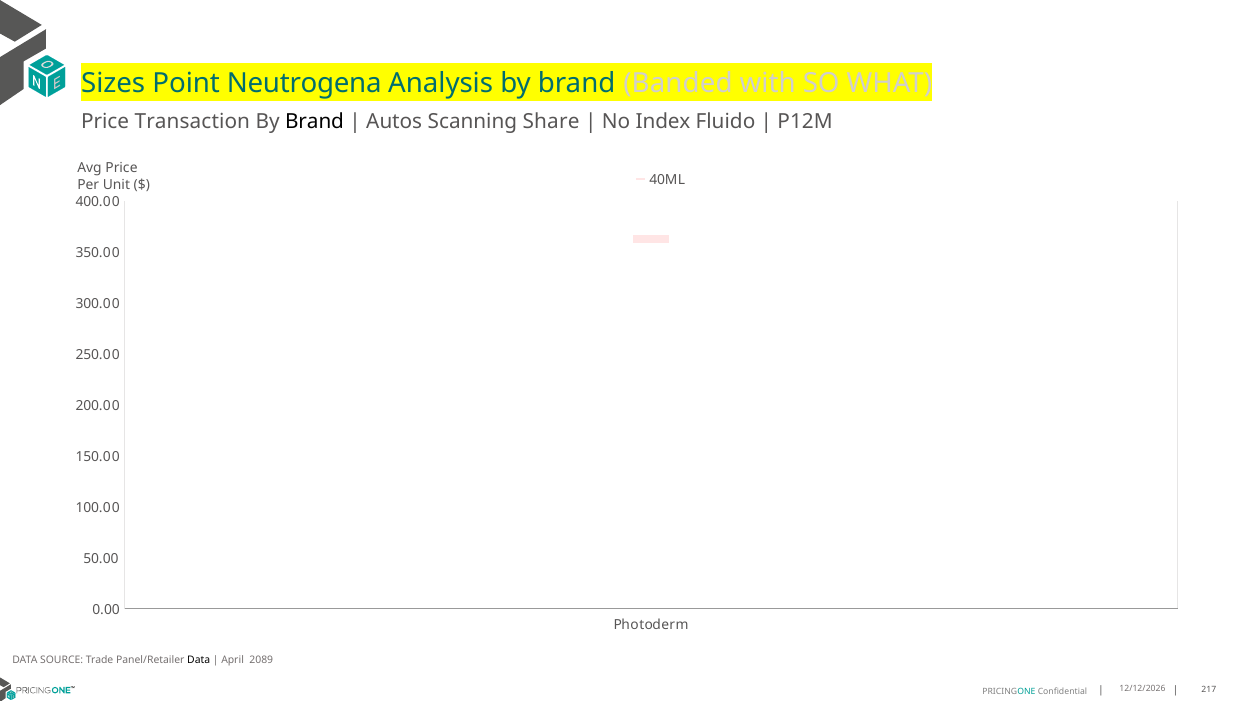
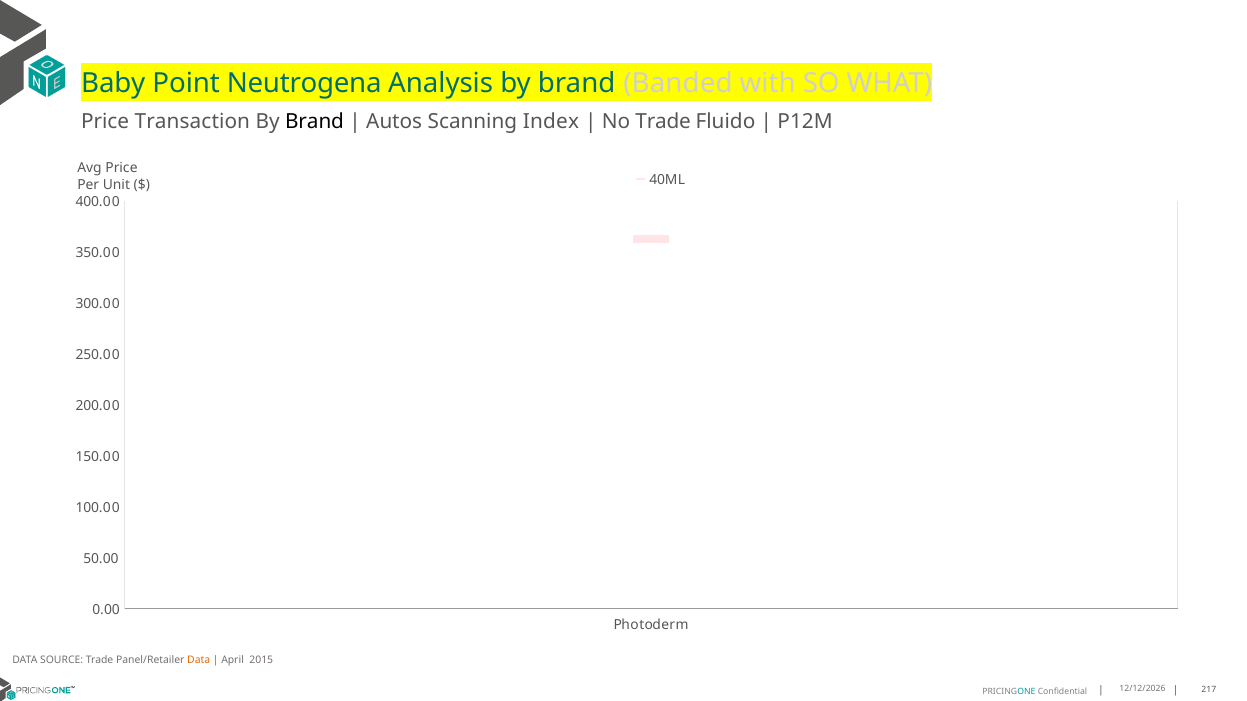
Sizes: Sizes -> Baby (113, 84)
Share: Share -> Index (551, 122)
No Index: Index -> Trade (663, 122)
Data colour: black -> orange (199, 661)
2089: 2089 -> 2015 (261, 661)
